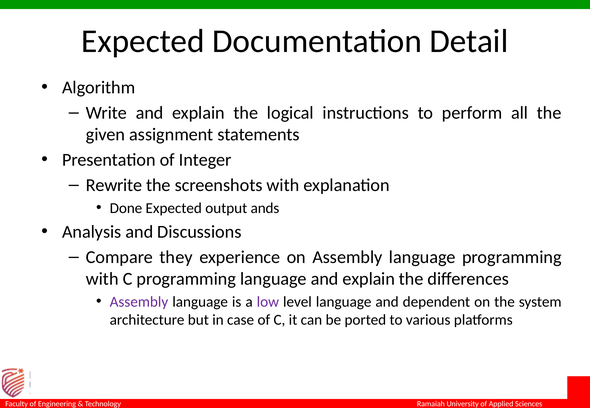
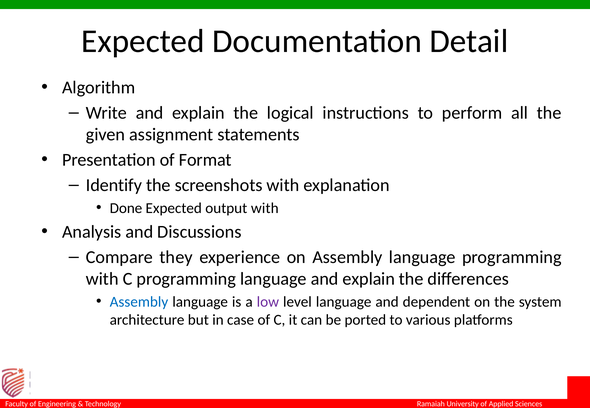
Integer: Integer -> Format (205, 160)
Rewrite: Rewrite -> Identify (114, 185)
output ands: ands -> with (265, 208)
Assembly colour: purple -> blue (139, 302)
